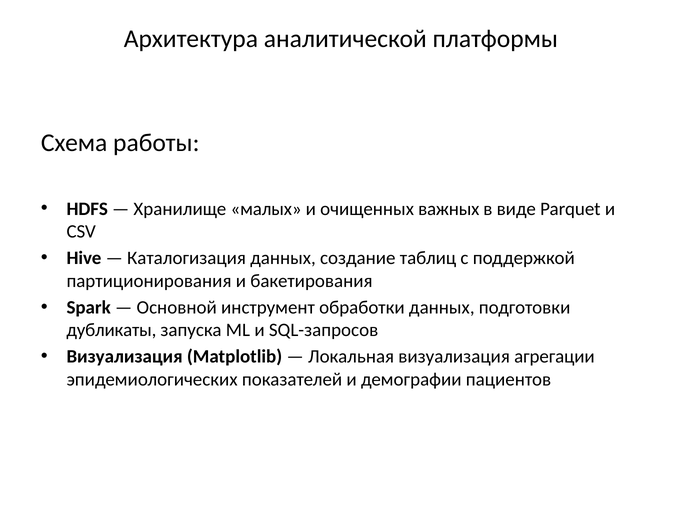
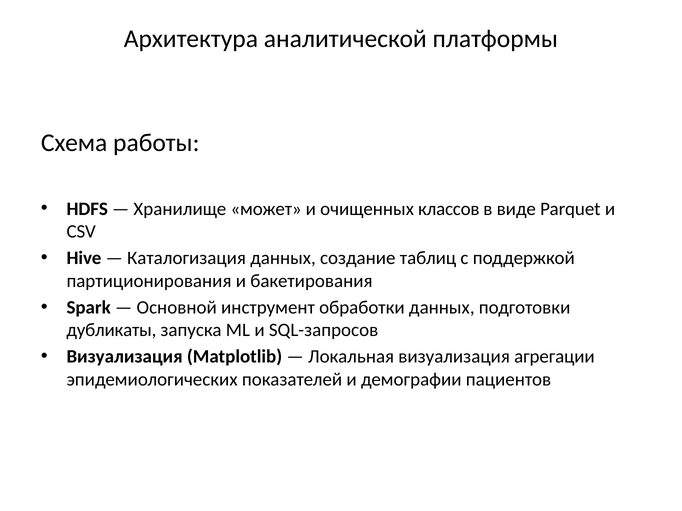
малых: малых -> может (266, 209)
важных: важных -> классов (449, 209)
